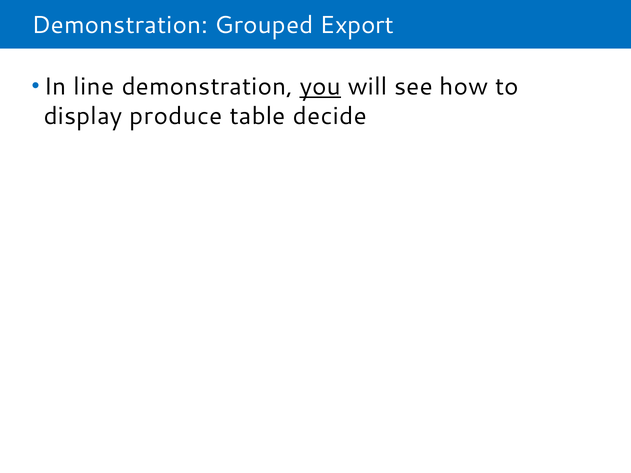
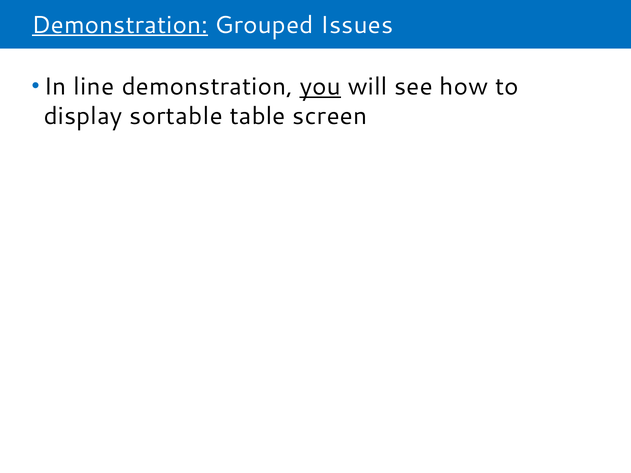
Demonstration underline: none -> present (120, 25)
Export: Export -> Issues (357, 25)
produce: produce -> sortable (176, 116)
decide: decide -> screen (330, 116)
